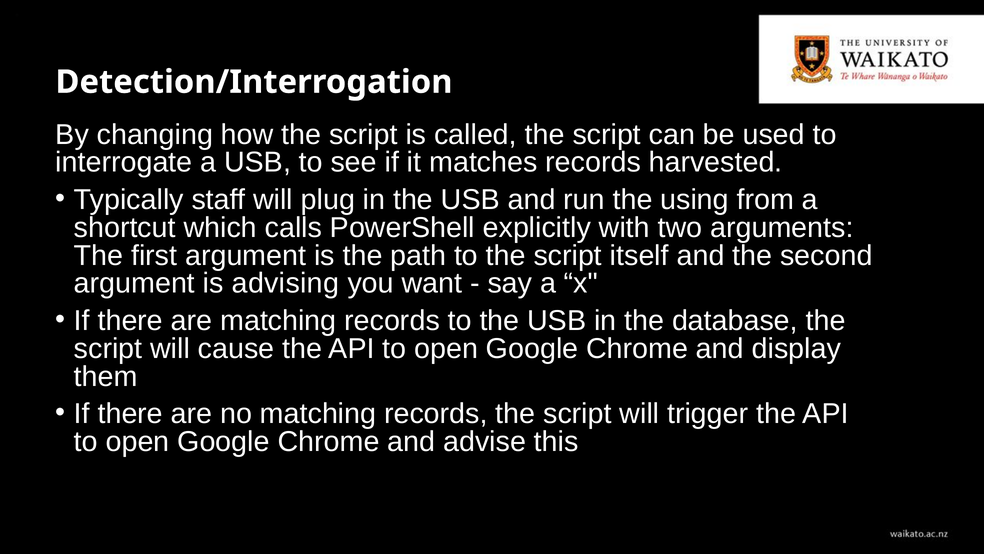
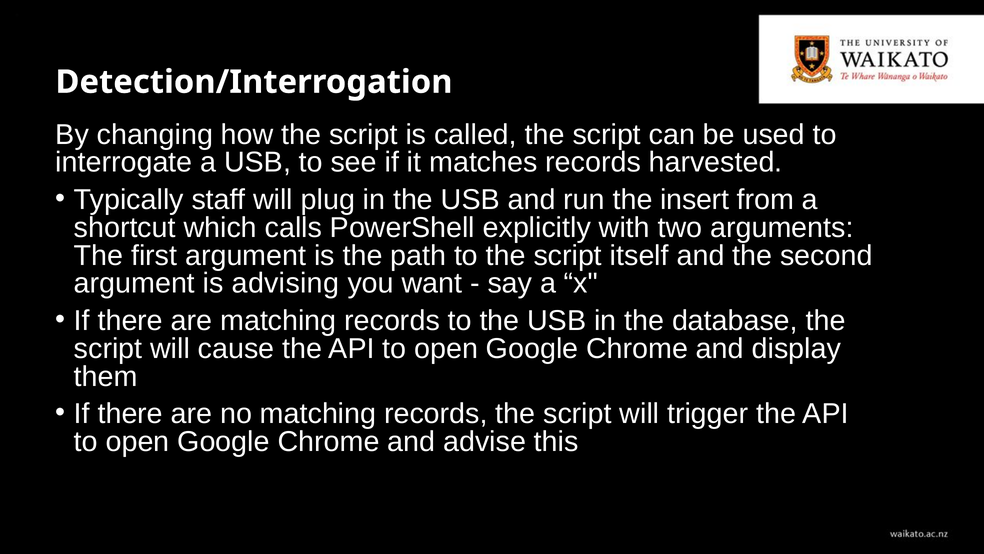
using: using -> insert (695, 199)
